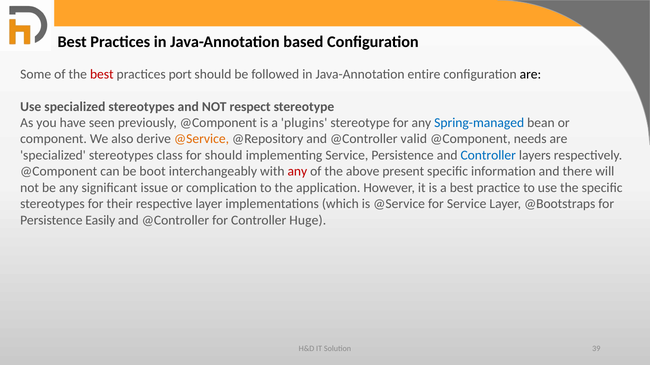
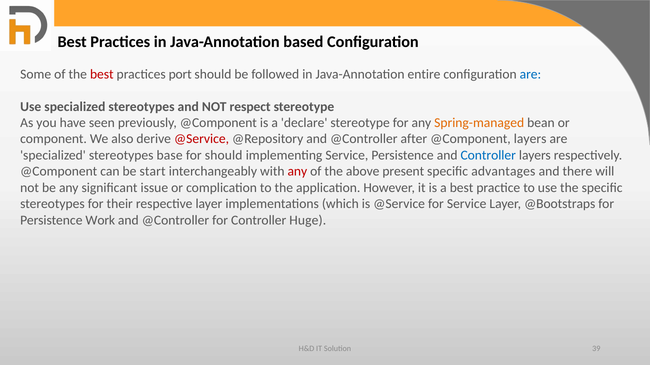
are colour: black -> blue (530, 74)
plugins: plugins -> declare (304, 123)
Spring-managed colour: blue -> orange (479, 123)
@Service colour: orange -> red (202, 139)
valid: valid -> after (414, 139)
@Component needs: needs -> layers (530, 139)
class: class -> base (170, 156)
boot: boot -> start (153, 172)
information: information -> advantages (503, 172)
Easily: Easily -> Work (100, 221)
